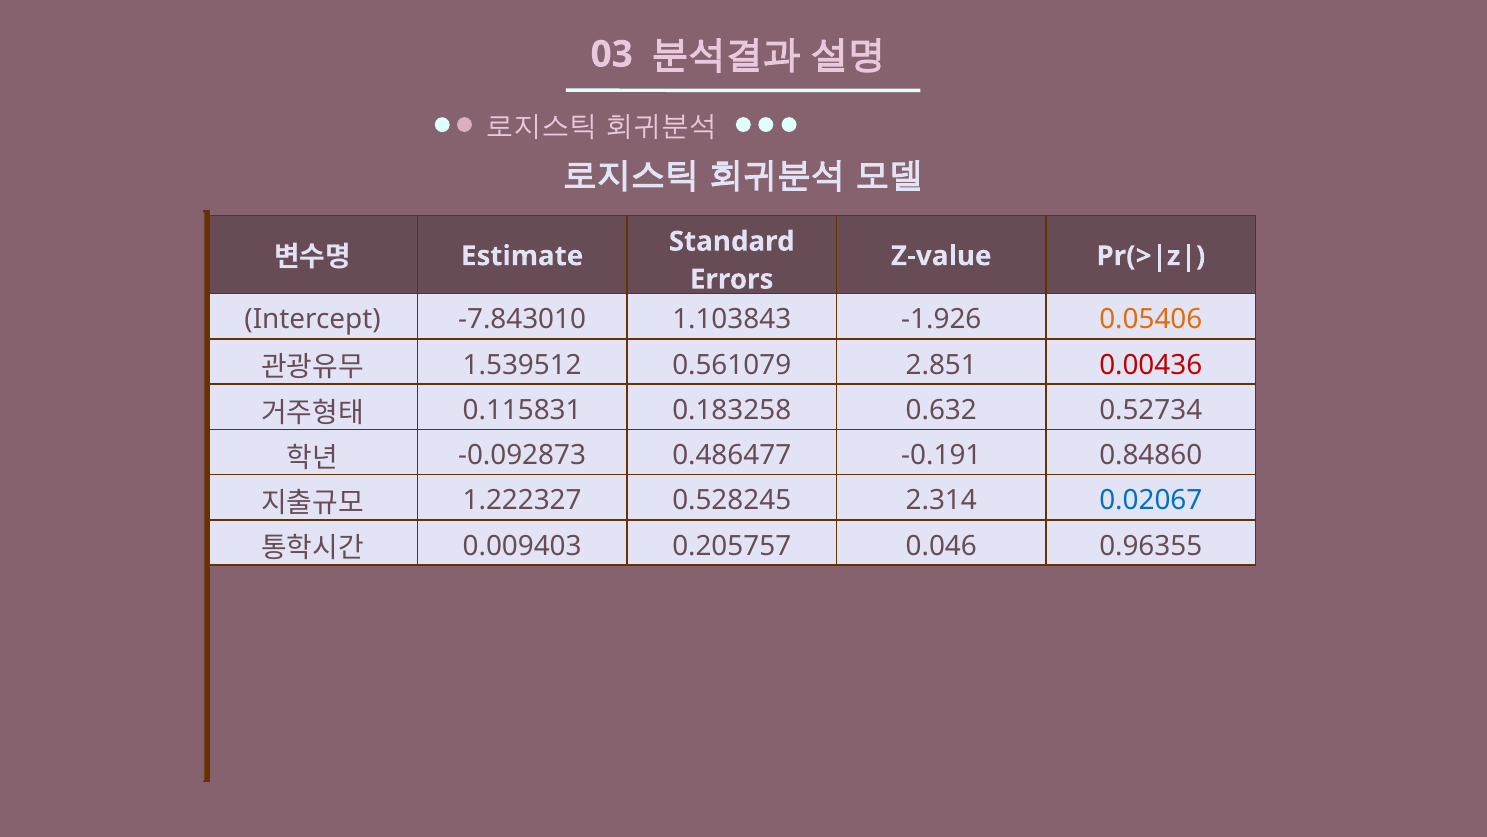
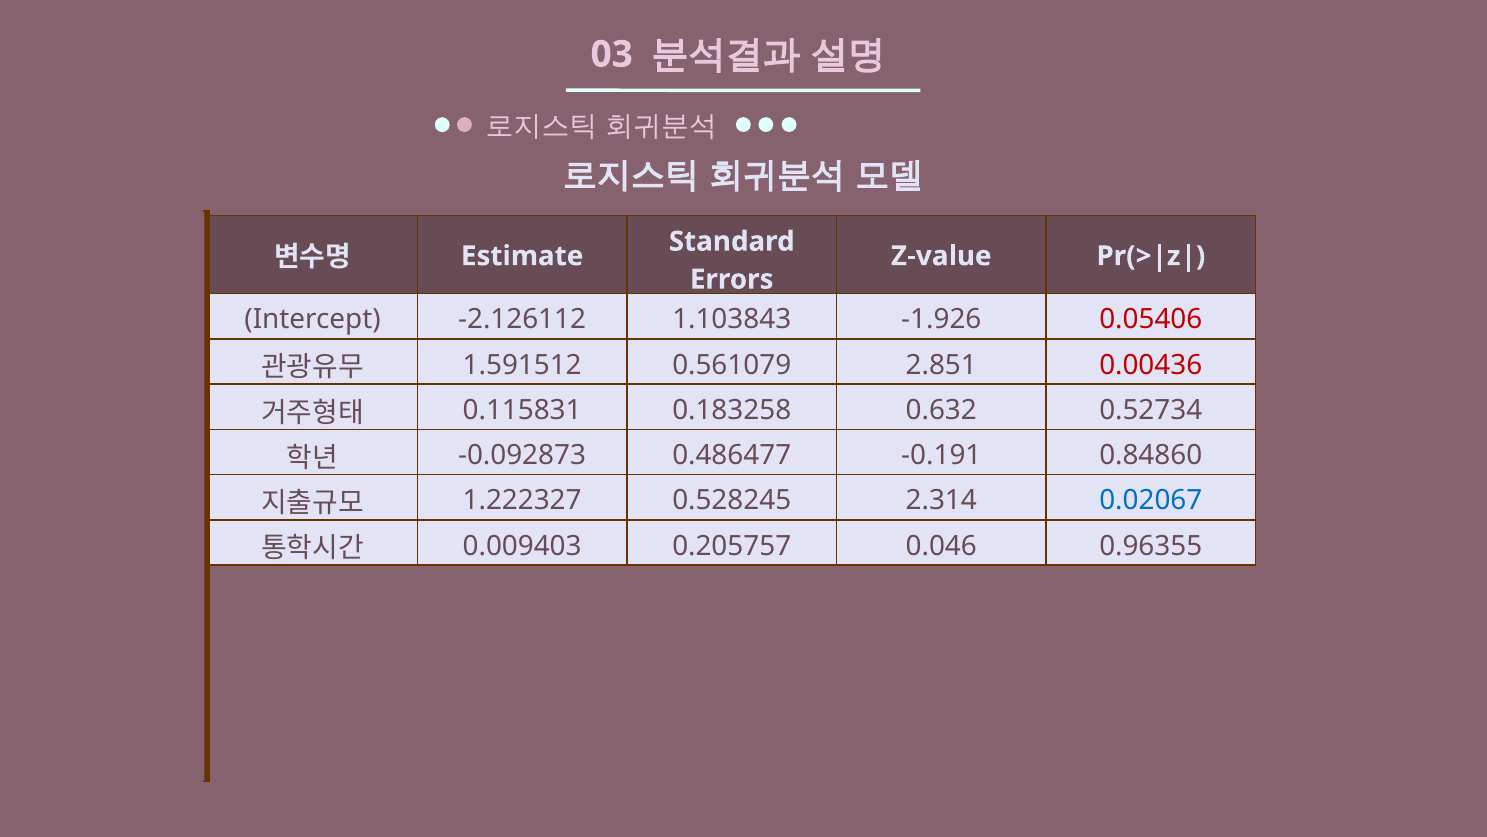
-7.843010: -7.843010 -> -2.126112 (522, 319)
0.05406 colour: orange -> red (1151, 319)
1.539512: 1.539512 -> 1.591512 (522, 365)
